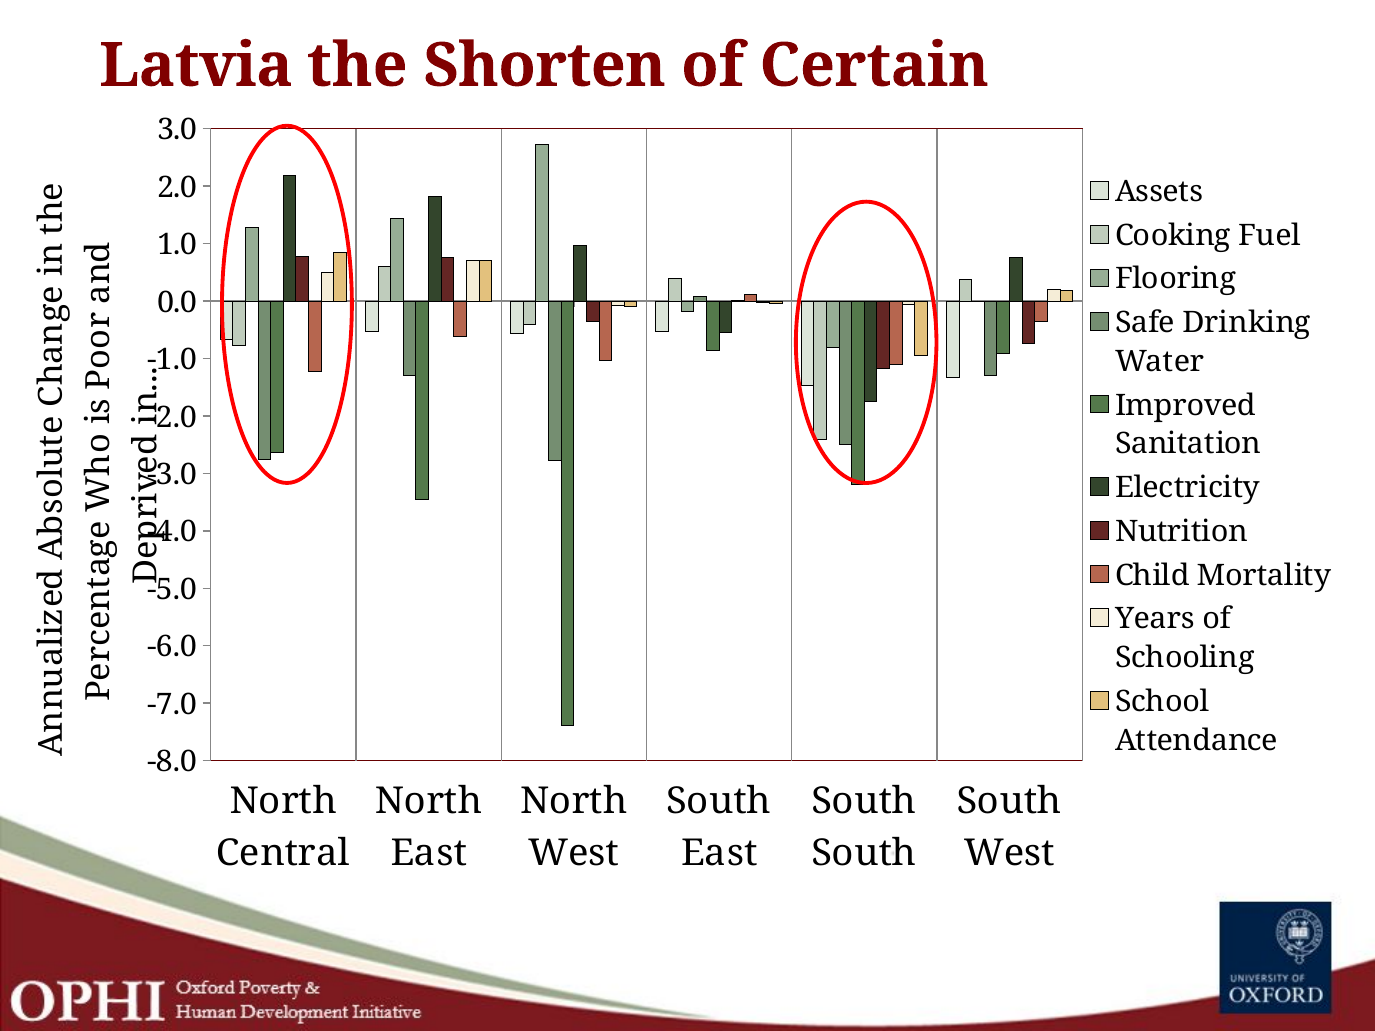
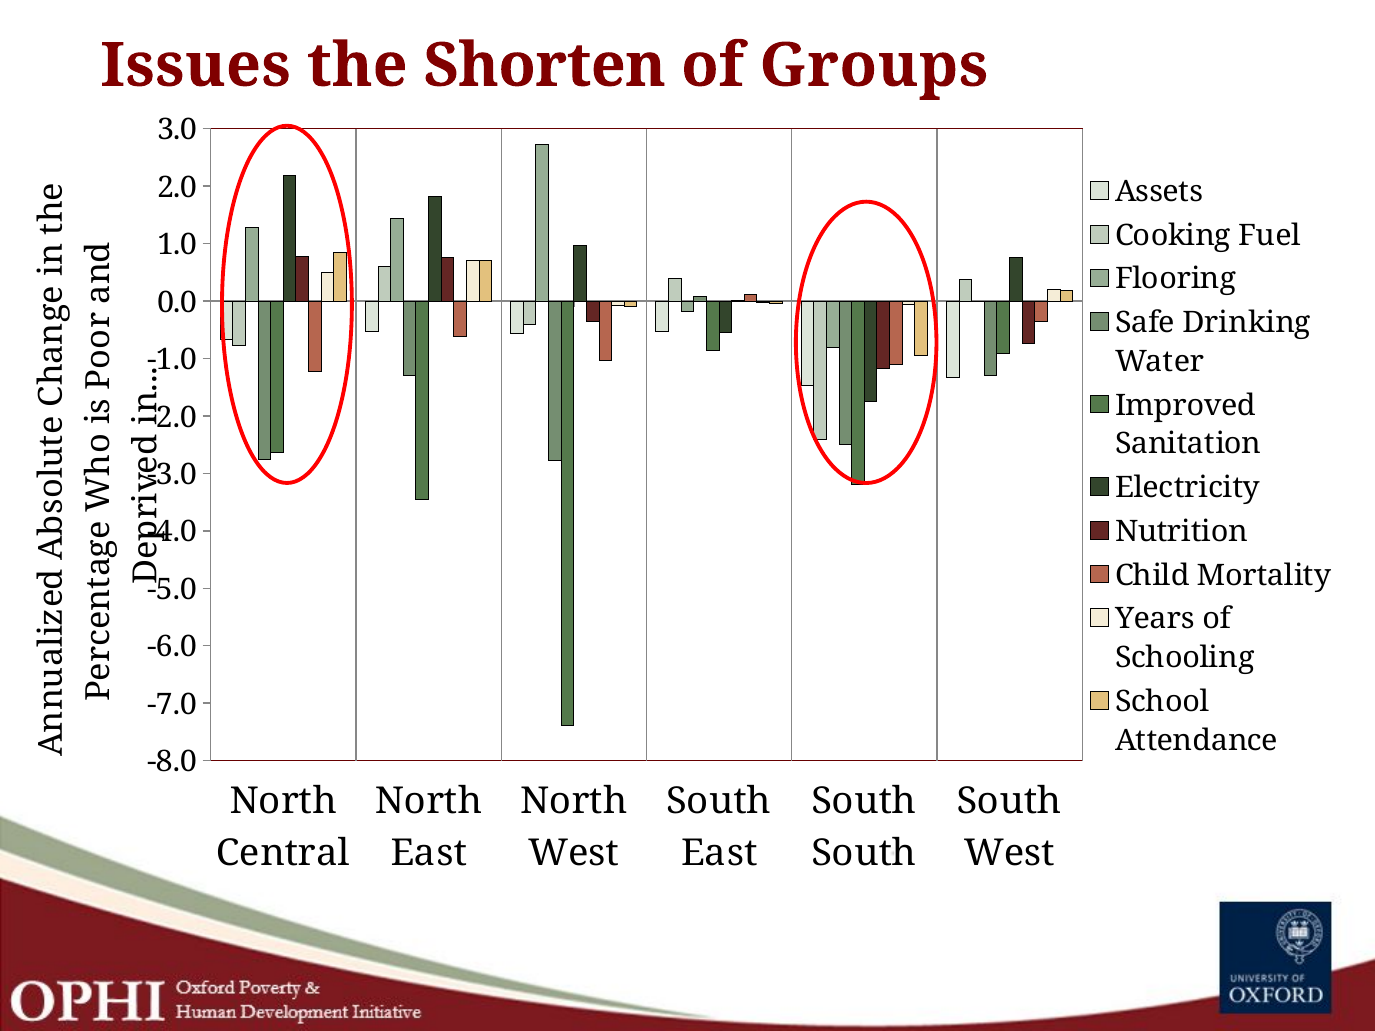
Latvia: Latvia -> Issues (196, 66)
Certain: Certain -> Groups (874, 66)
